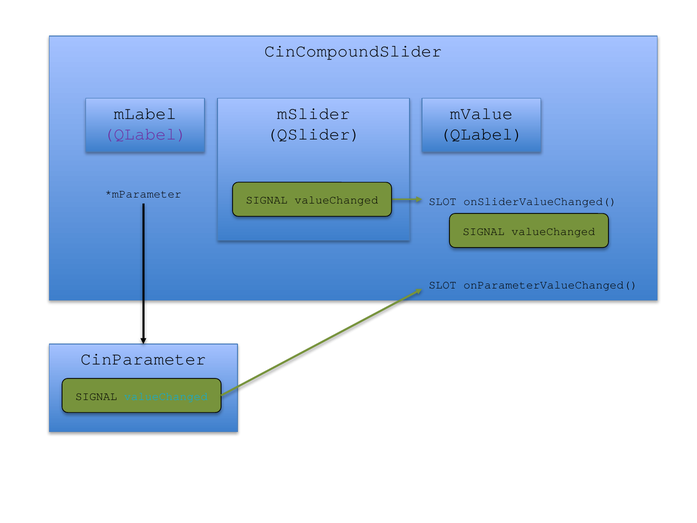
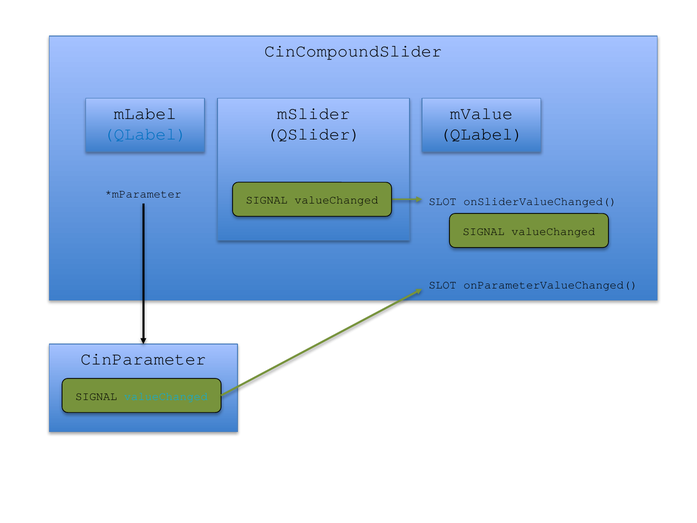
QLabel colour: purple -> blue (145, 134)
